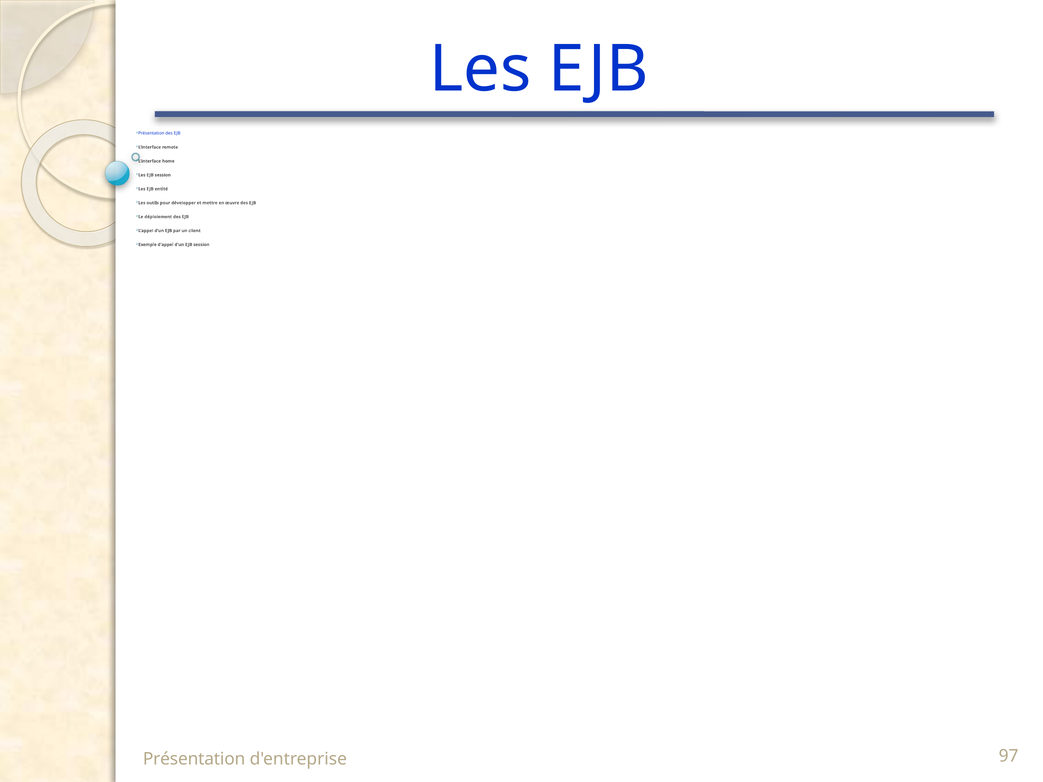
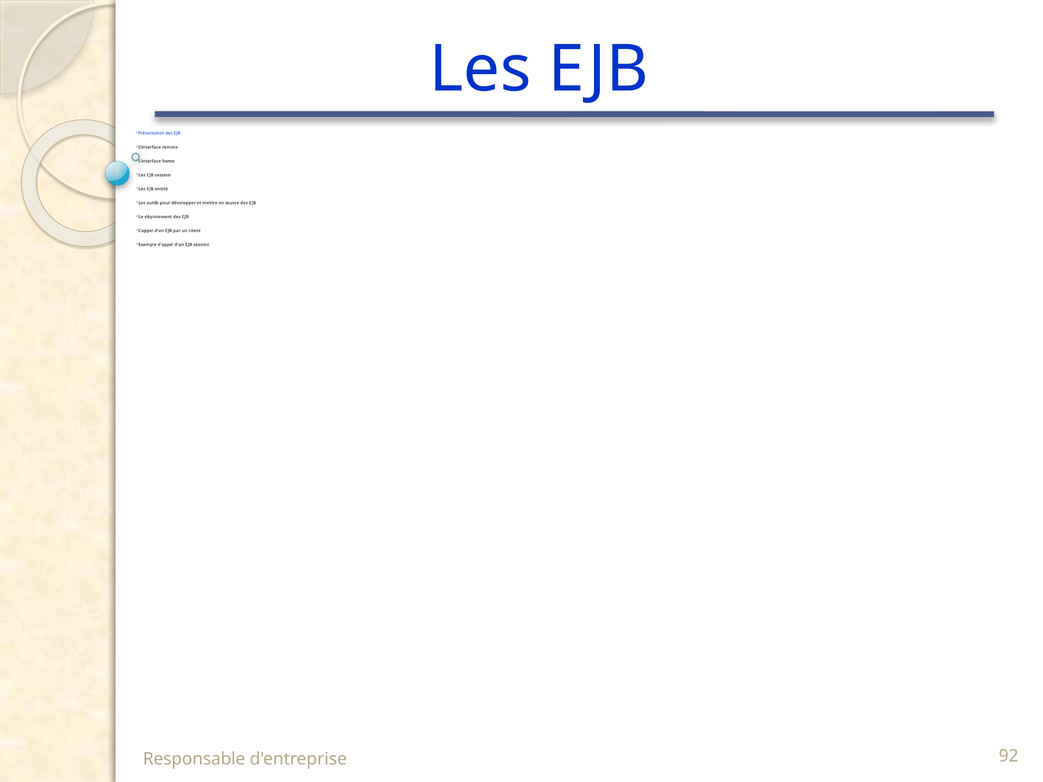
Présentation: Présentation -> Responsable (194, 759)
97: 97 -> 92 (1009, 756)
